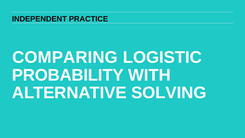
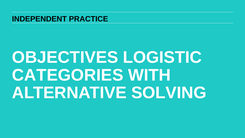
COMPARING: COMPARING -> OBJECTIVES (65, 57)
PROBABILITY: PROBABILITY -> CATEGORIES (68, 75)
